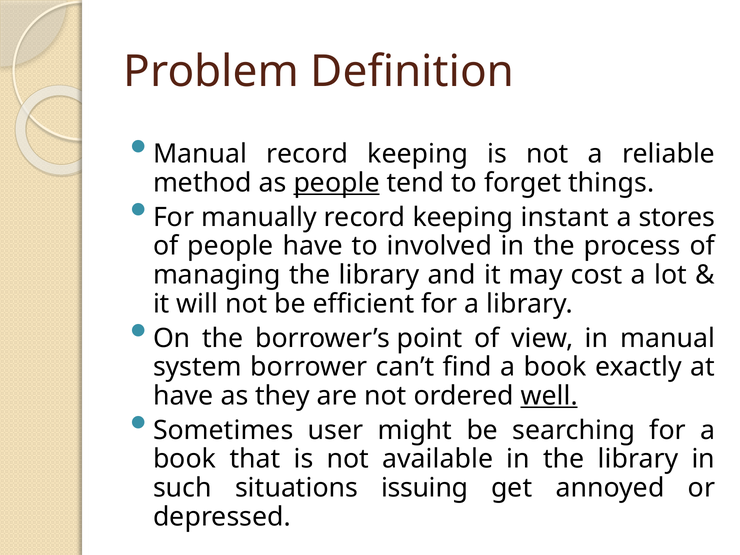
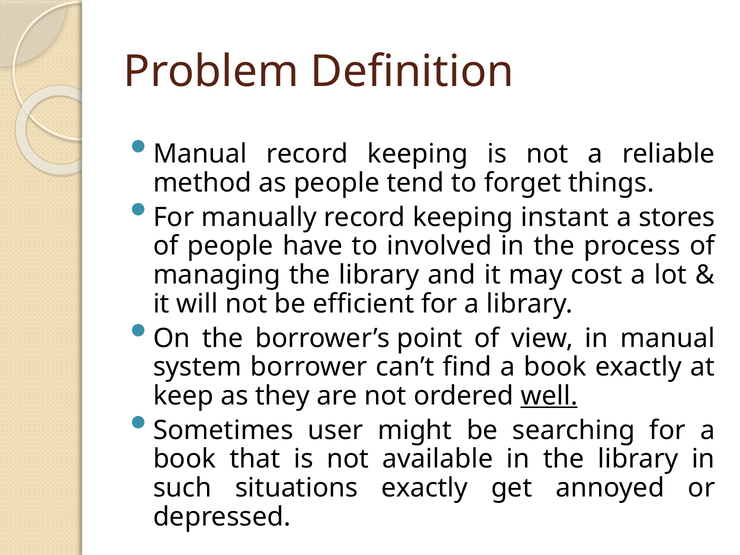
people underline: present -> none (337, 183)
have: have -> keep (183, 396)
situations issuing: issuing -> exactly (425, 488)
